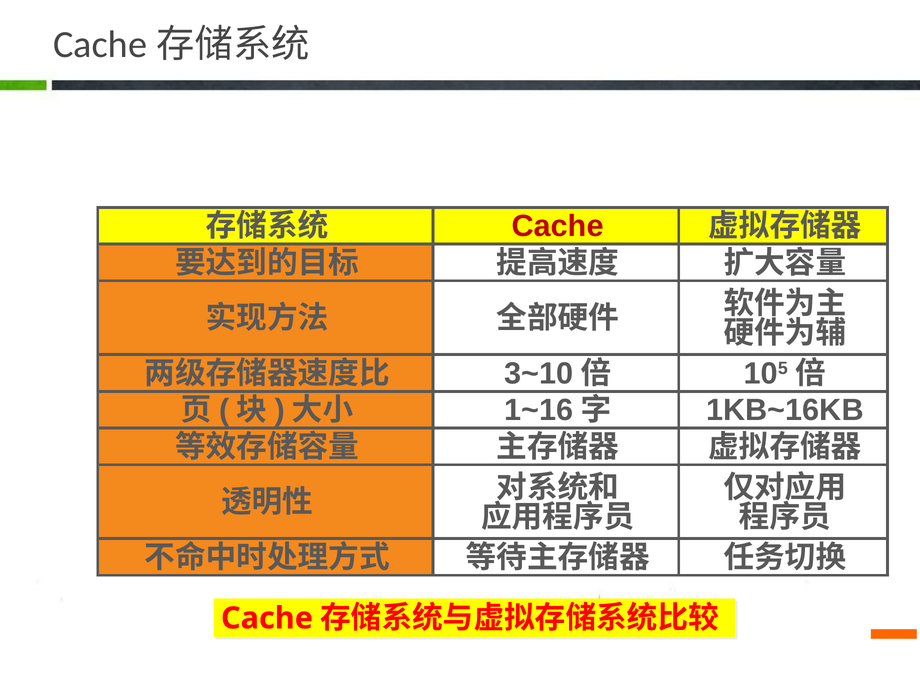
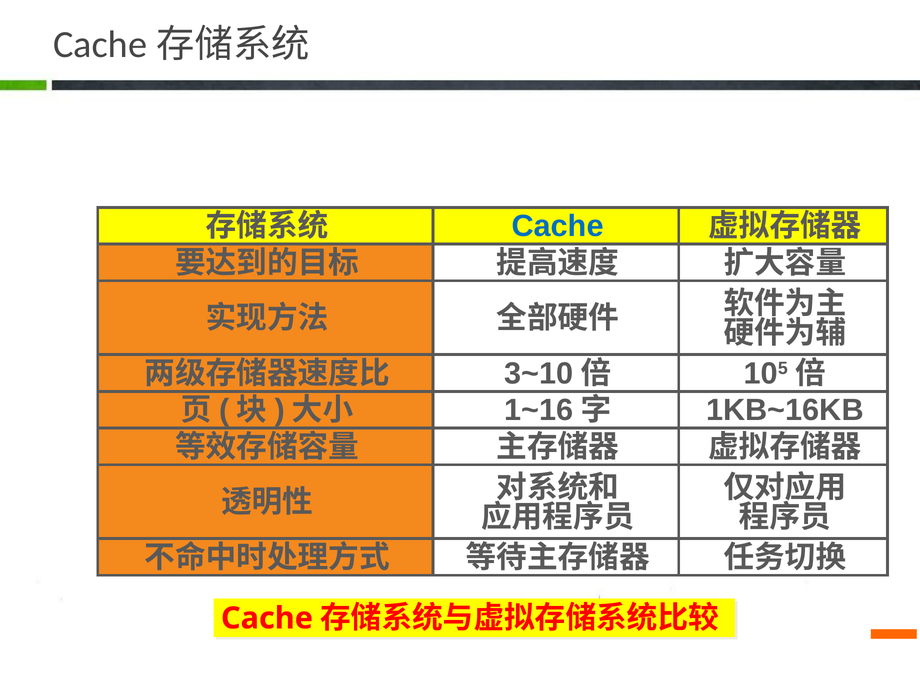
Cache colour: red -> blue (558, 226)
